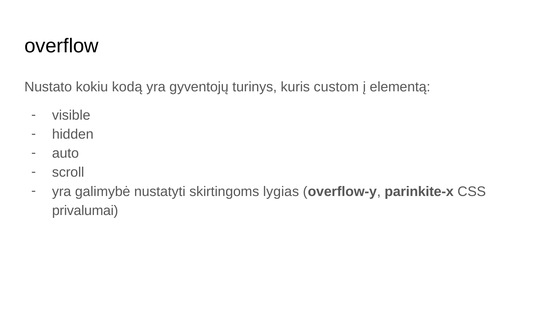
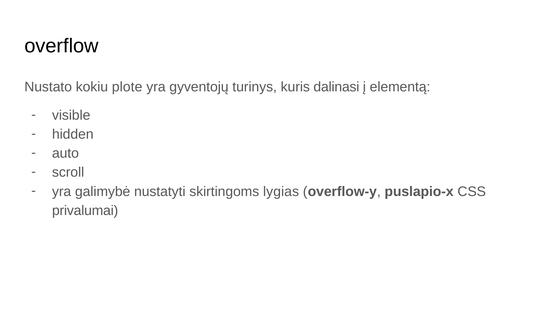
kodą: kodą -> plote (127, 87)
custom: custom -> dalinasi (336, 87)
parinkite-x: parinkite-x -> puslapio-x (419, 192)
